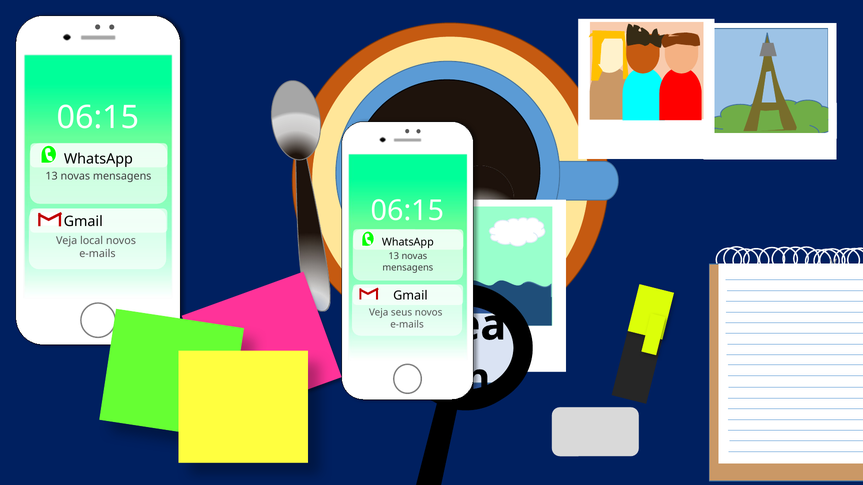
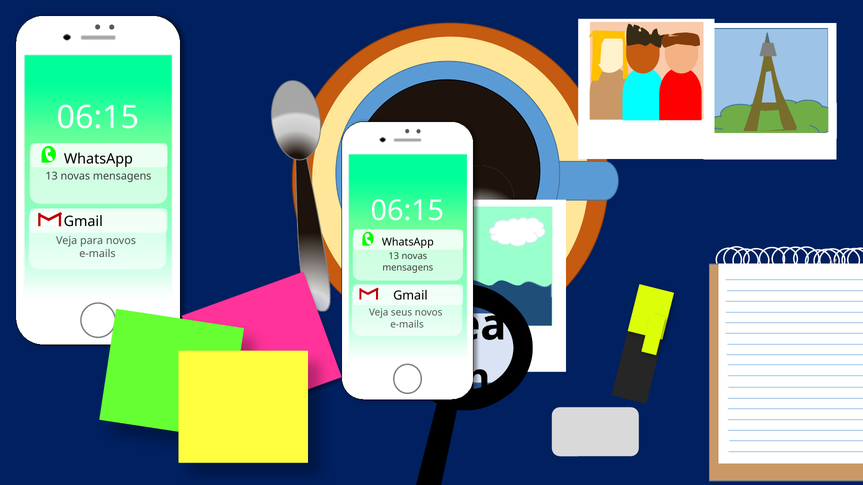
local: local -> para (92, 241)
